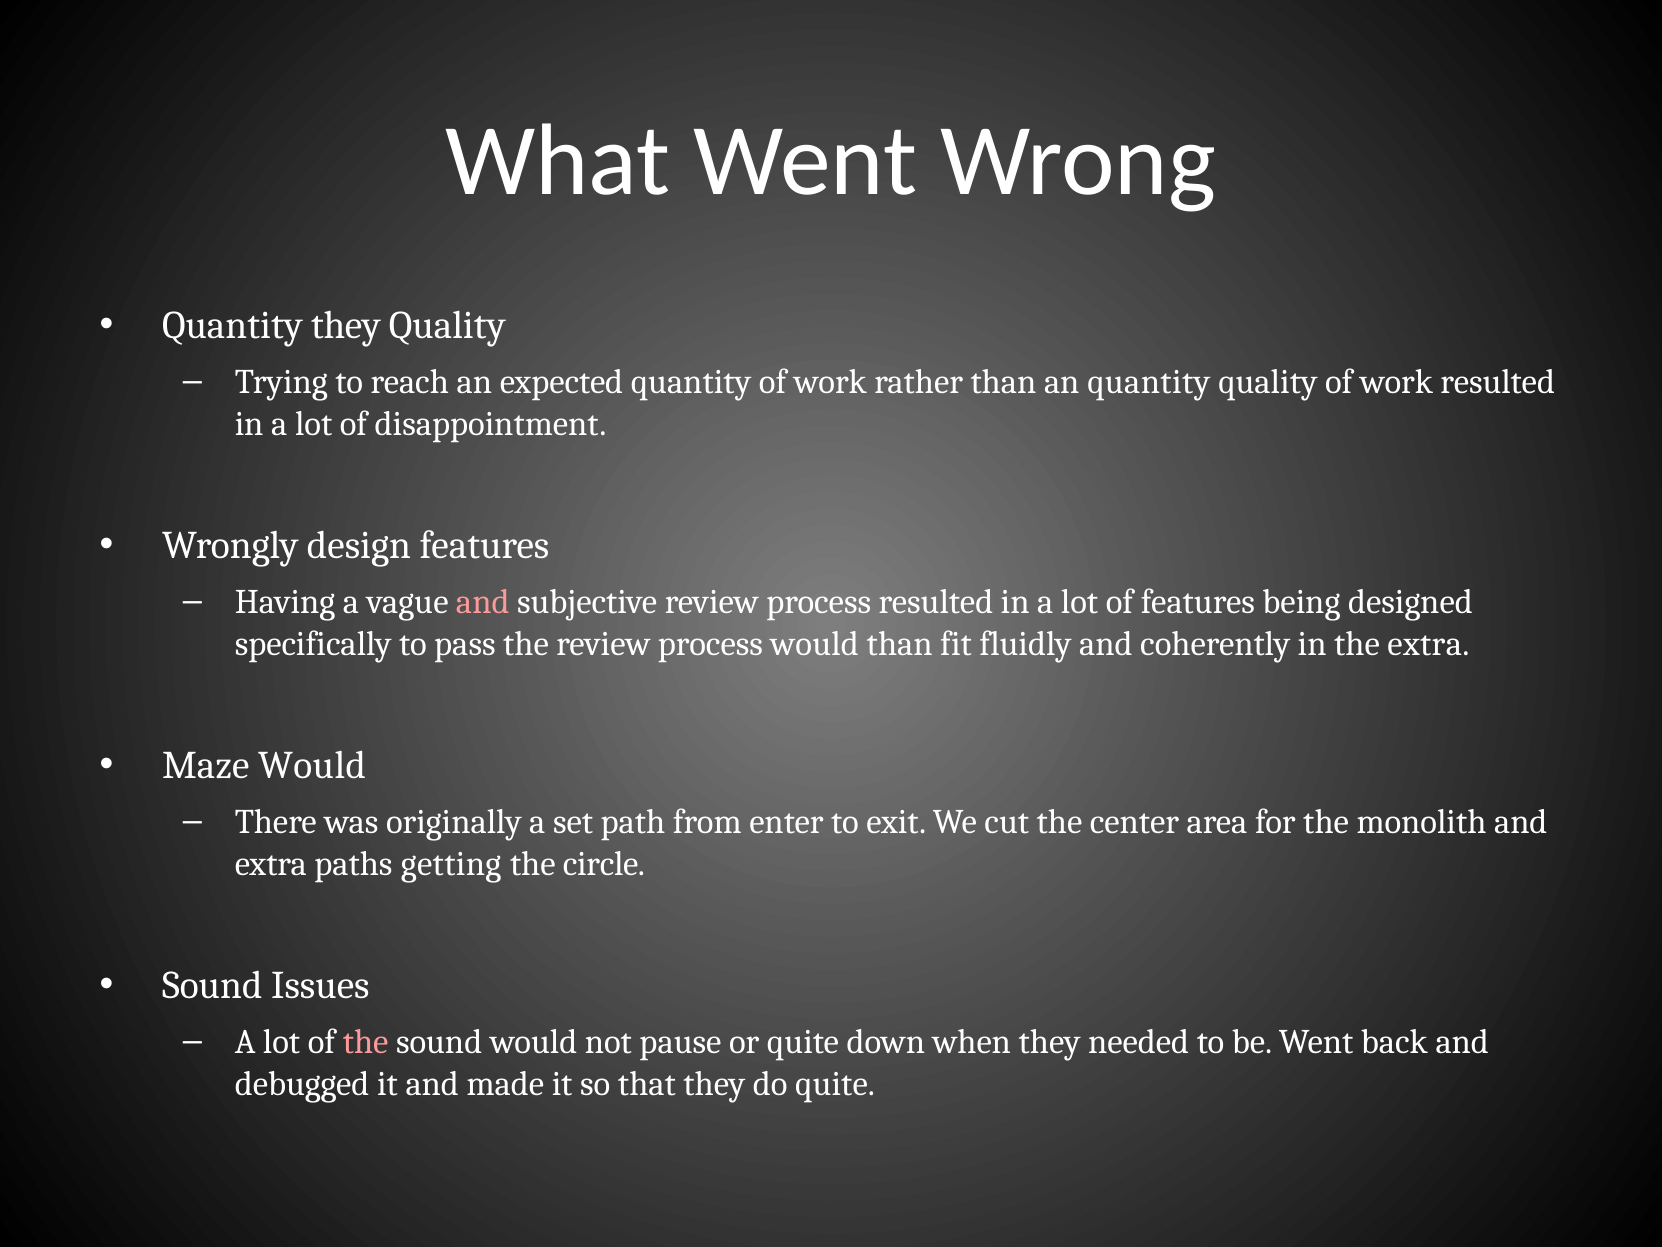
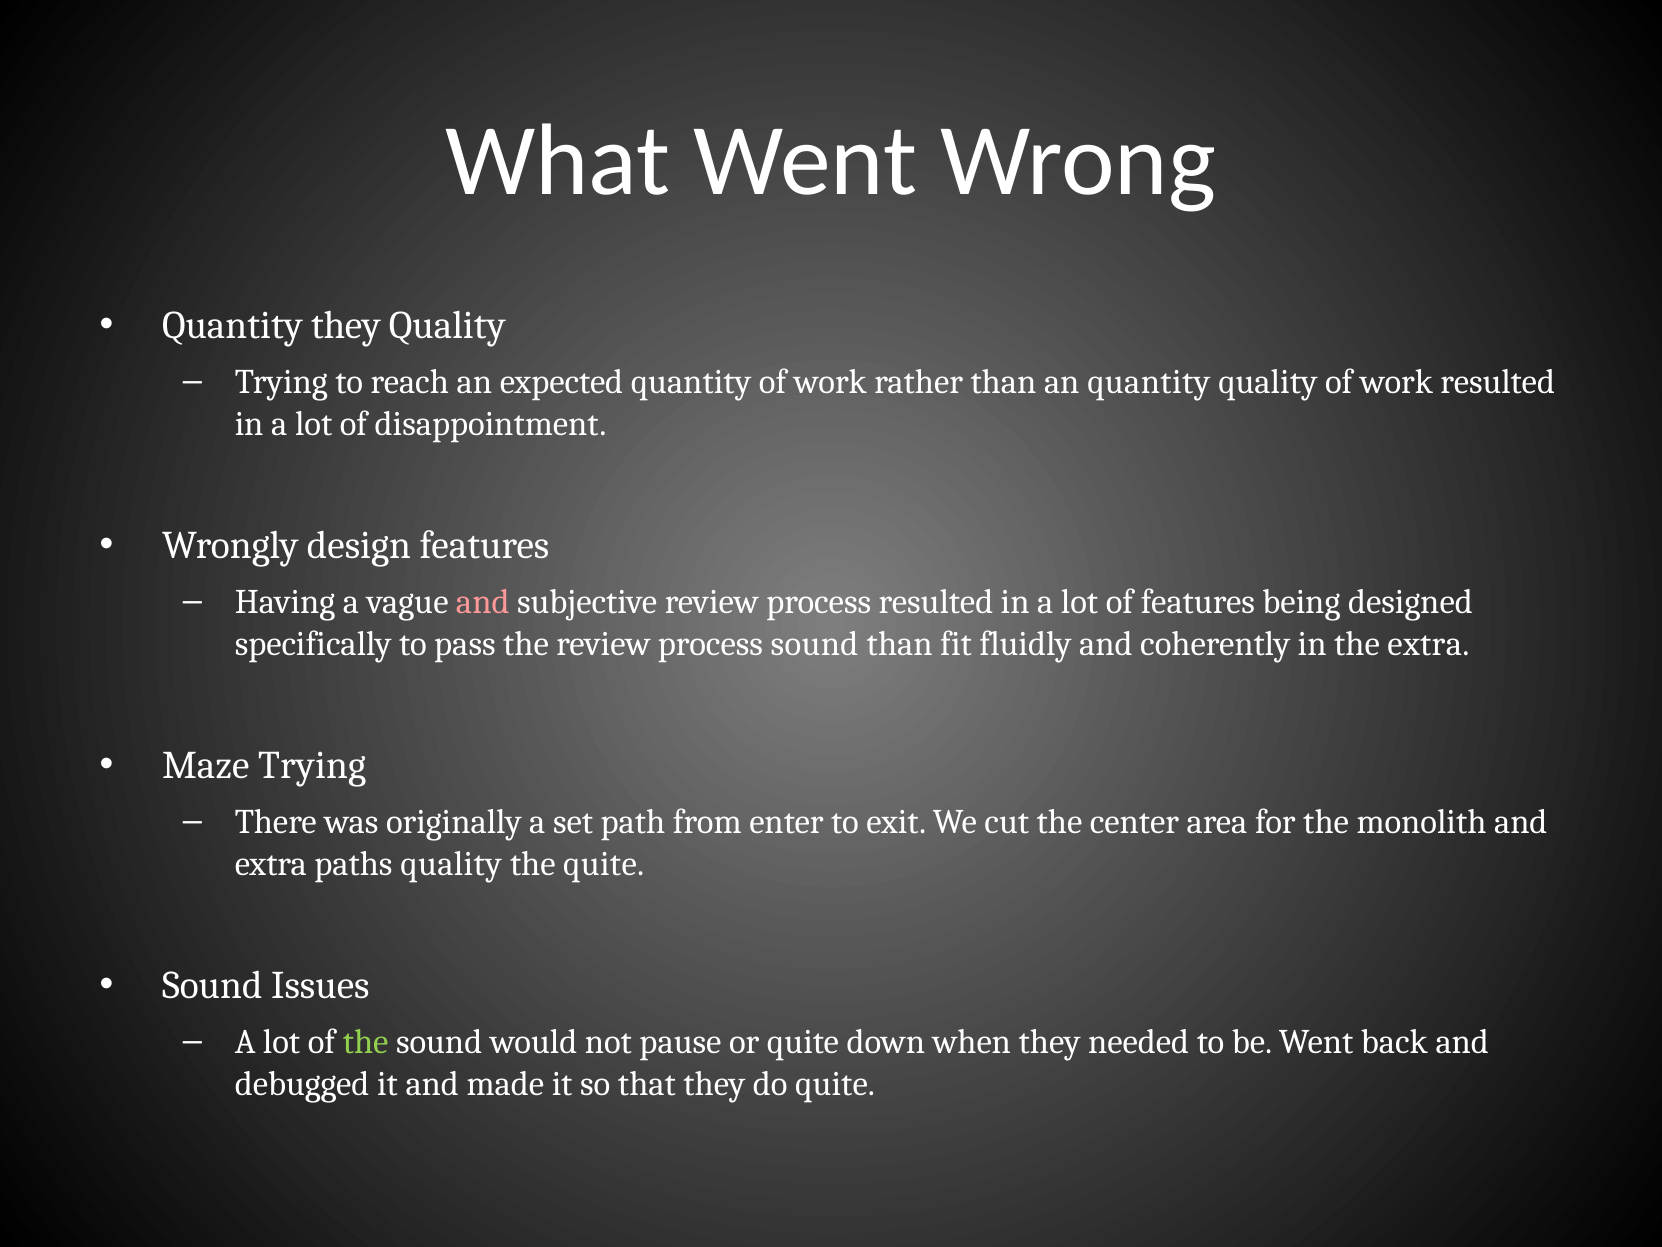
process would: would -> sound (815, 644)
Maze Would: Would -> Trying (312, 765)
paths getting: getting -> quality (451, 864)
the circle: circle -> quite (604, 864)
the colour: pink -> light green (366, 1042)
